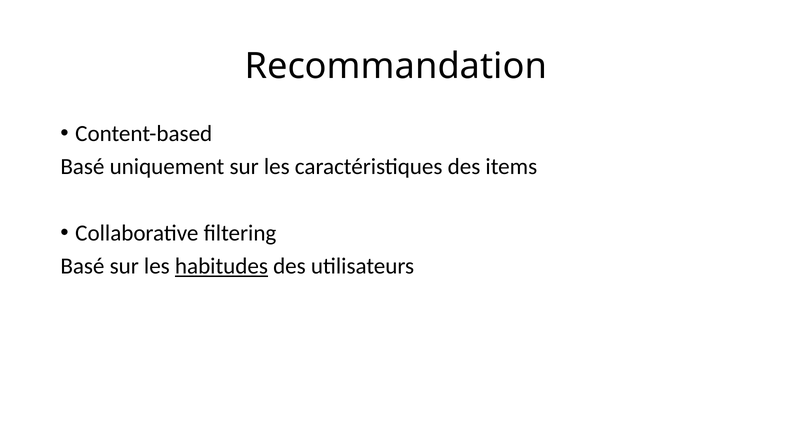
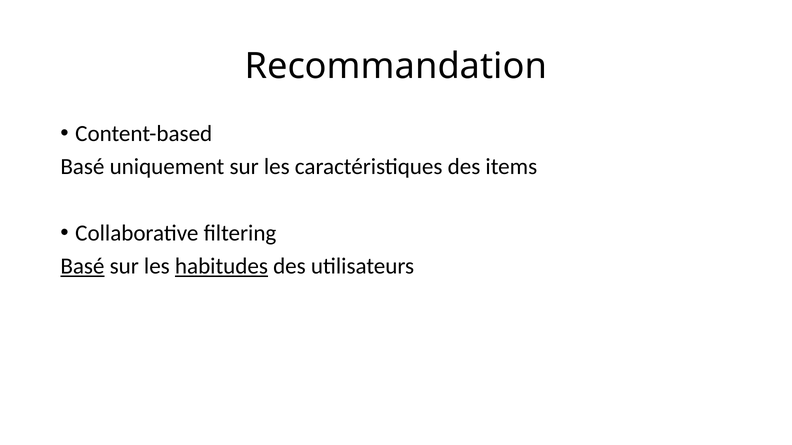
Basé underline: none -> present (82, 266)
